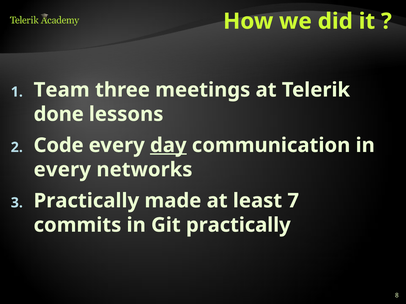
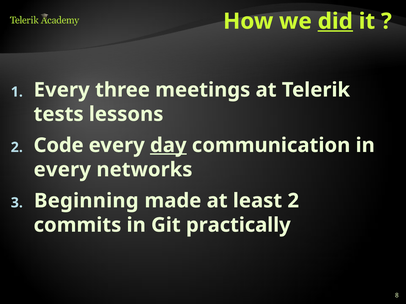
did underline: none -> present (335, 21)
Team: Team -> Every (62, 90)
done: done -> tests (59, 114)
Practically: Practically -> Beginning (86, 201)
least 7: 7 -> 2 (293, 201)
